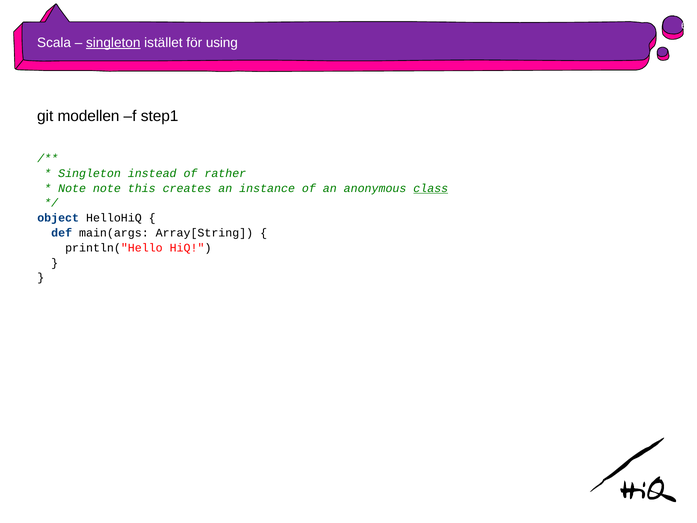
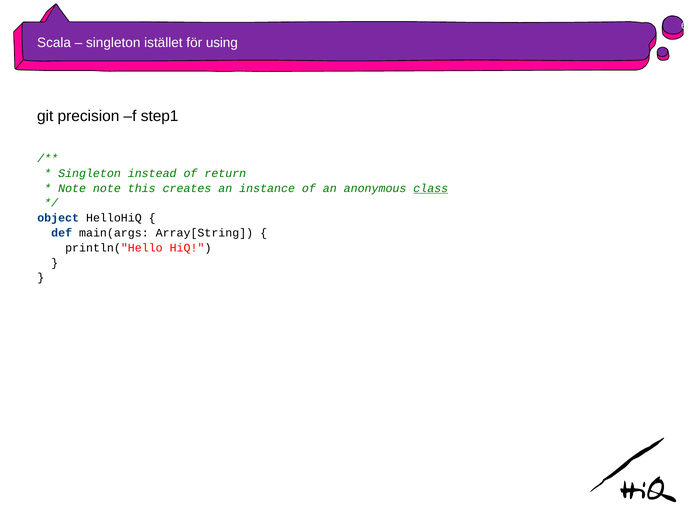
singleton underline: present -> none (113, 43)
modellen: modellen -> precision (88, 116)
rather: rather -> return (225, 173)
